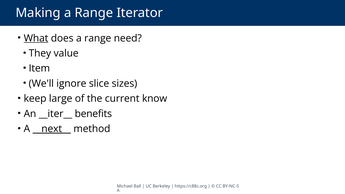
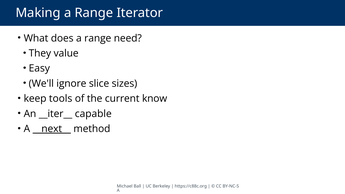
What underline: present -> none (36, 38)
Item: Item -> Easy (39, 68)
large: large -> tools (61, 99)
benefits: benefits -> capable (93, 114)
